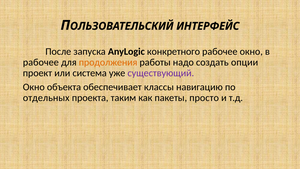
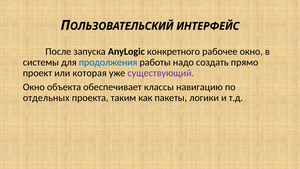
рабочее: рабочее -> системы (41, 62)
продолжения colour: orange -> blue (108, 62)
опции: опции -> прямо (245, 62)
система: система -> которая (90, 73)
просто: просто -> логики (204, 98)
